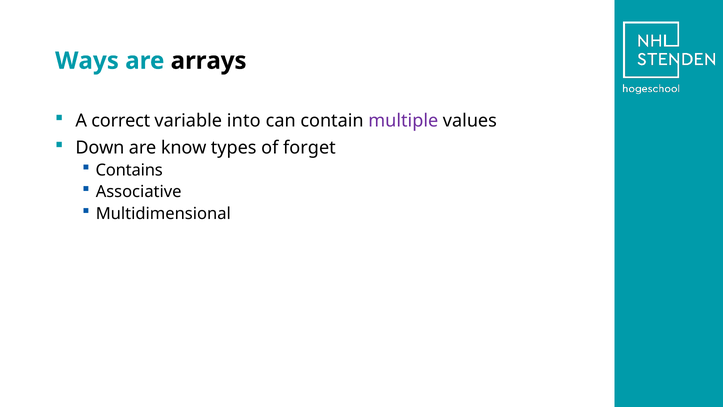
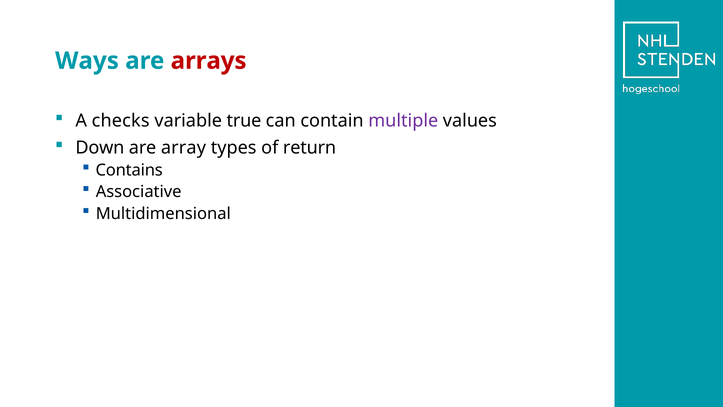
arrays colour: black -> red (209, 61)
correct: correct -> checks (121, 121)
into: into -> true (244, 121)
know: know -> array (183, 148)
forget: forget -> return (310, 148)
